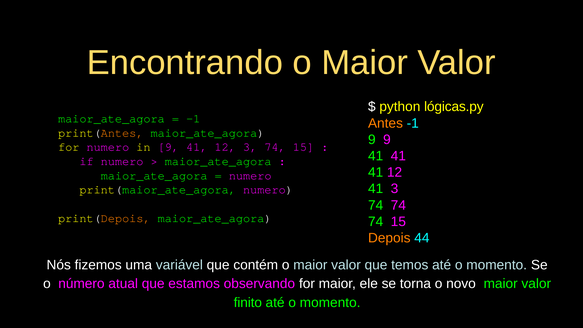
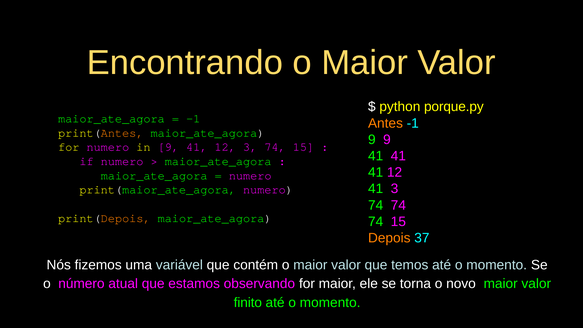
lógicas.py: lógicas.py -> porque.py (454, 107)
44: 44 -> 37 (422, 238)
